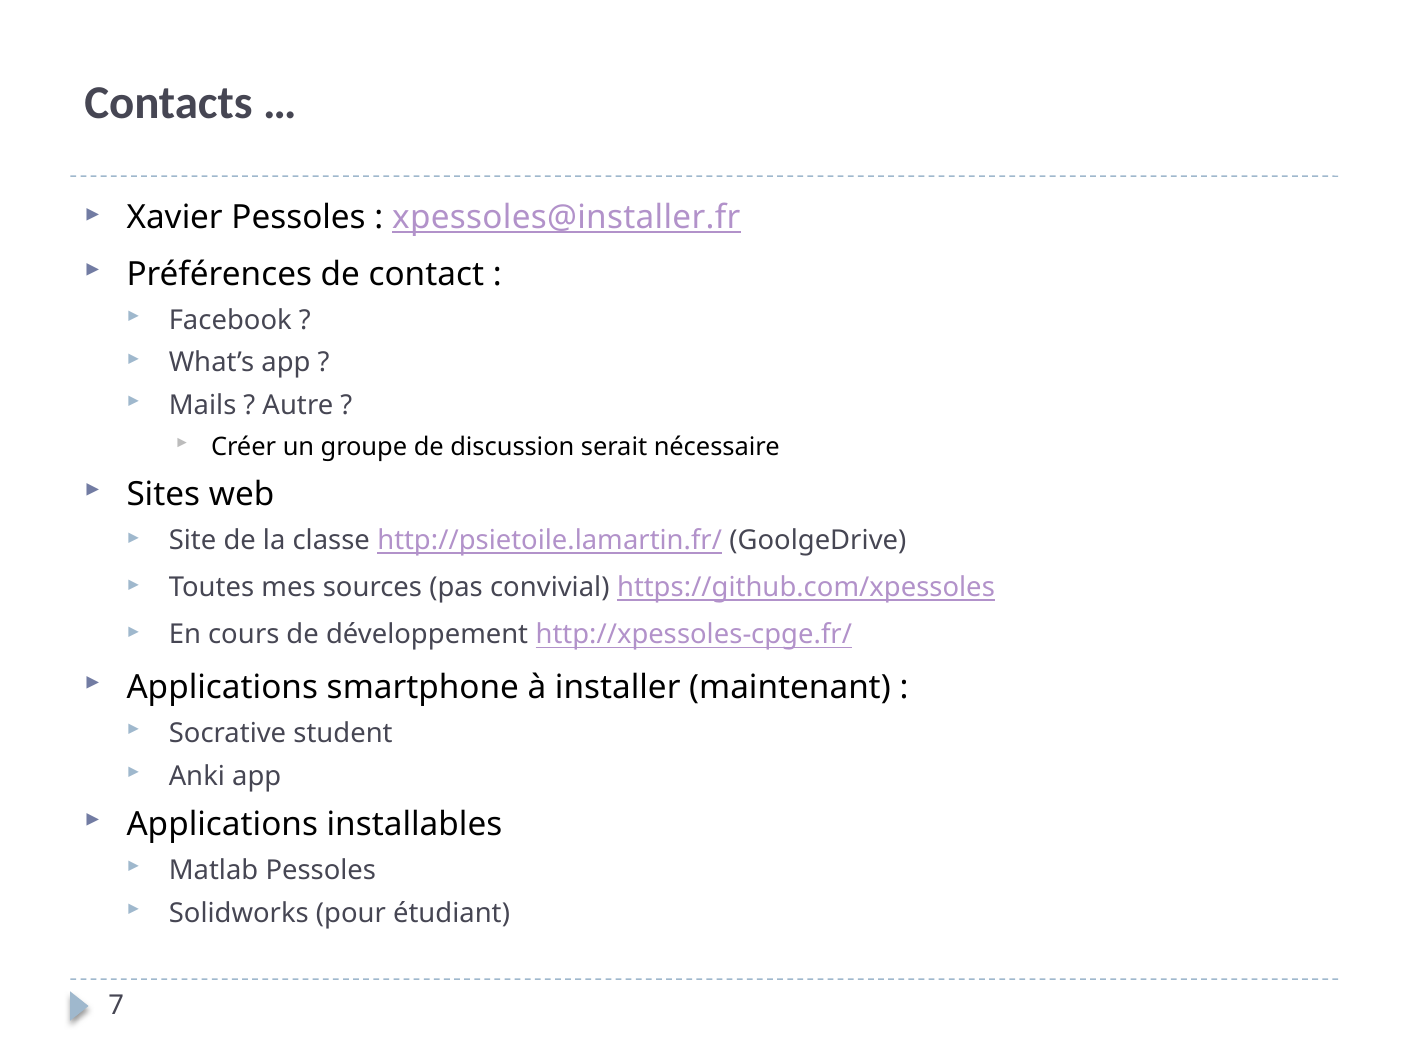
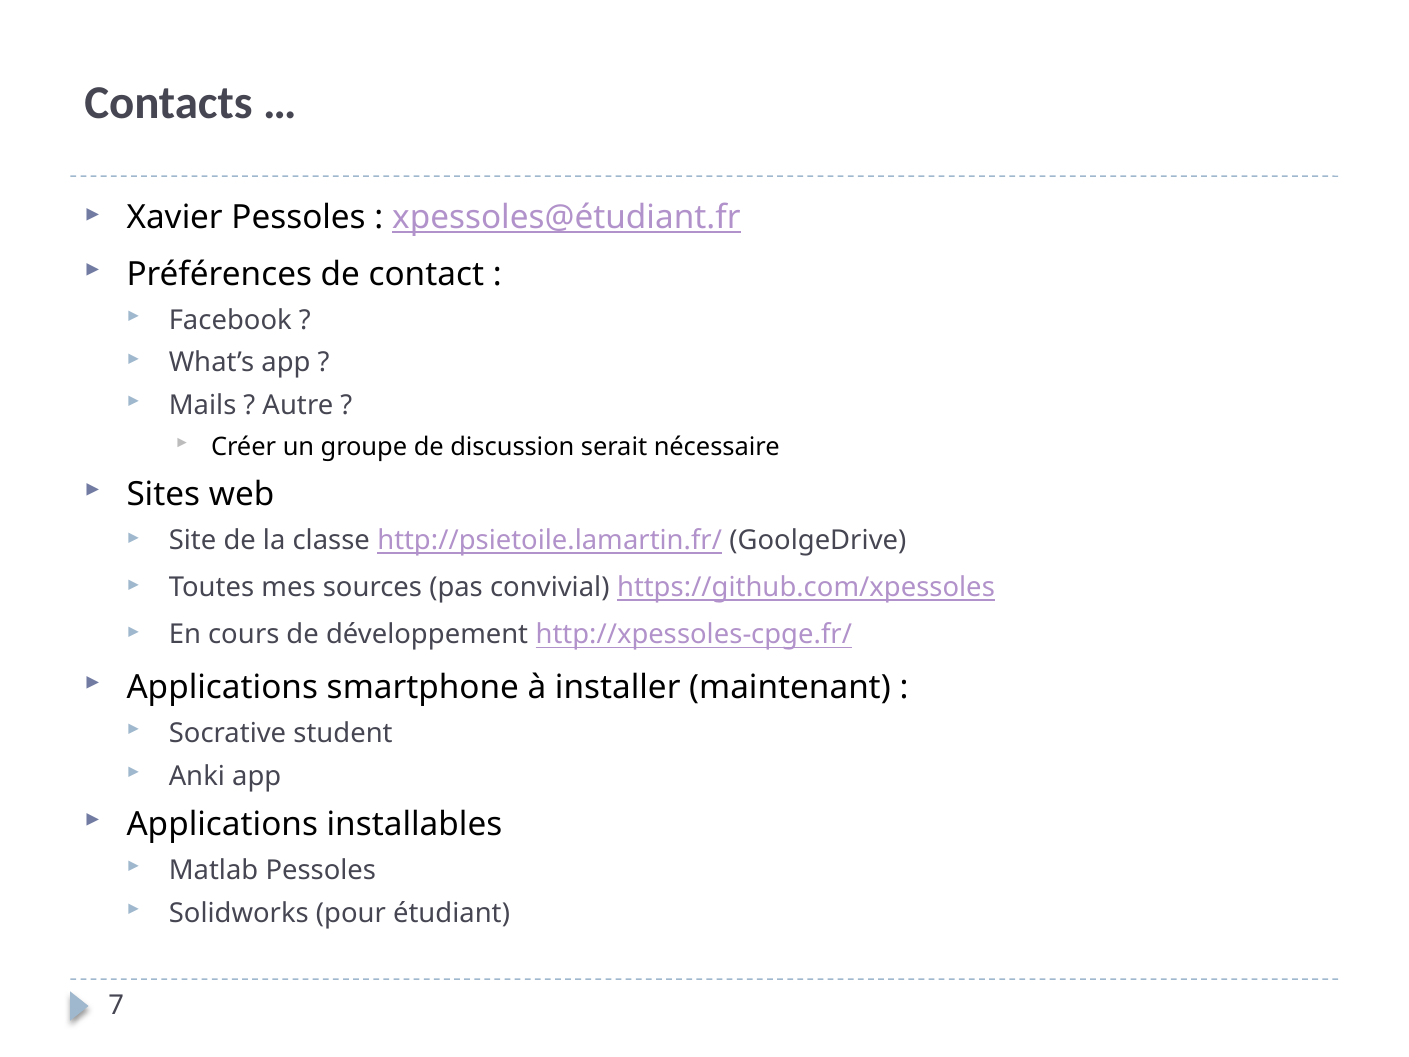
xpessoles@installer.fr: xpessoles@installer.fr -> xpessoles@étudiant.fr (566, 217)
